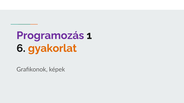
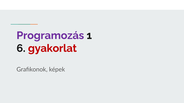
gyakorlat colour: orange -> red (52, 49)
